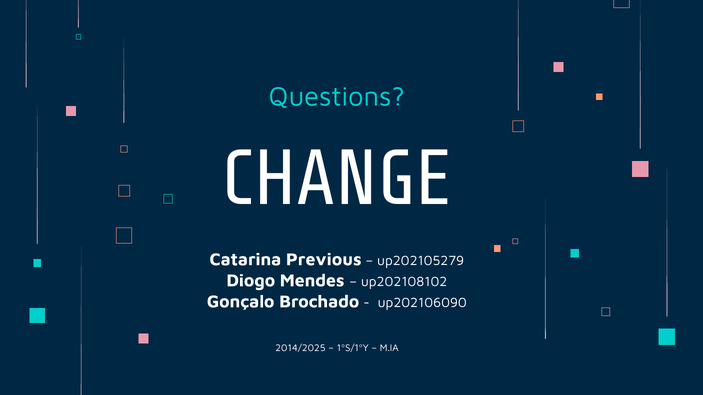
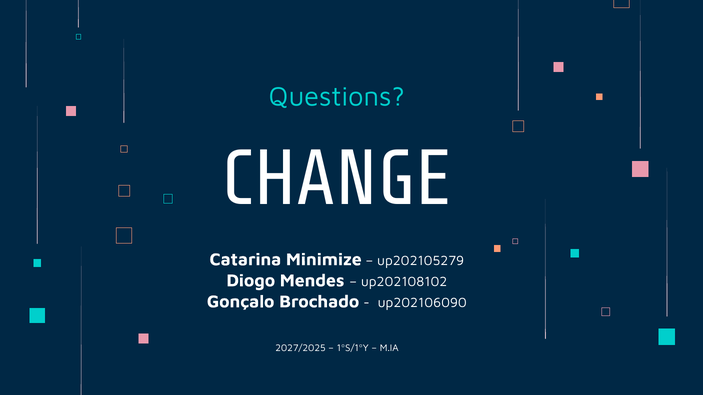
Previous: Previous -> Minimize (324, 260)
2014/2025: 2014/2025 -> 2027/2025 (300, 348)
